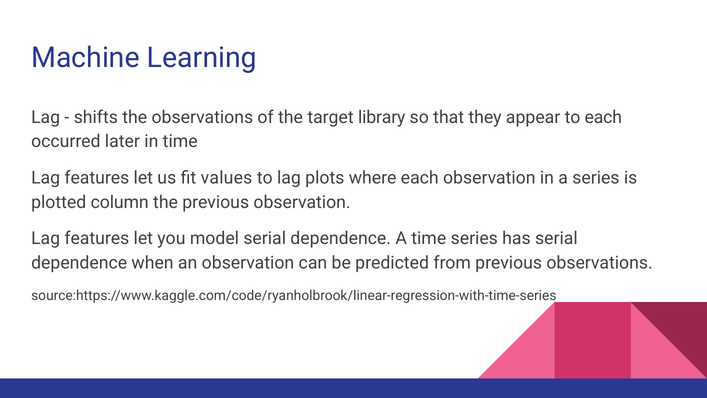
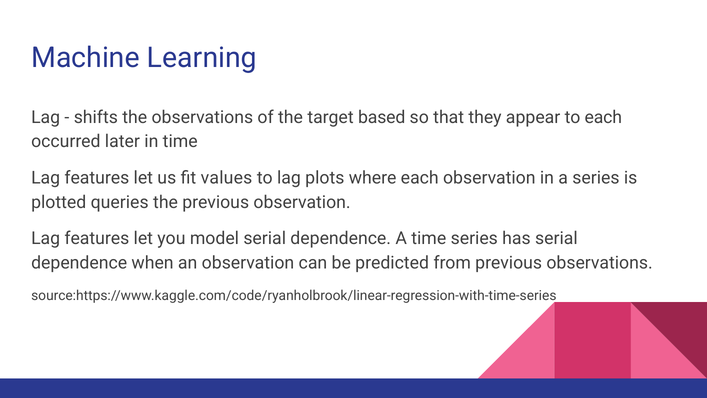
library: library -> based (382, 117)
column: column -> queries (120, 202)
